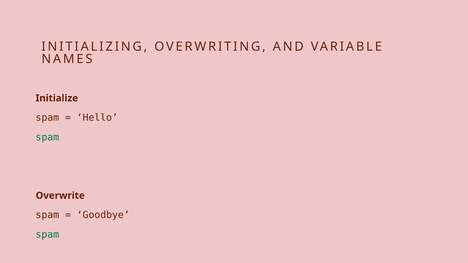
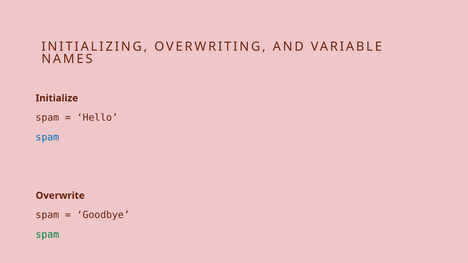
spam colour: green -> blue (47, 137)
